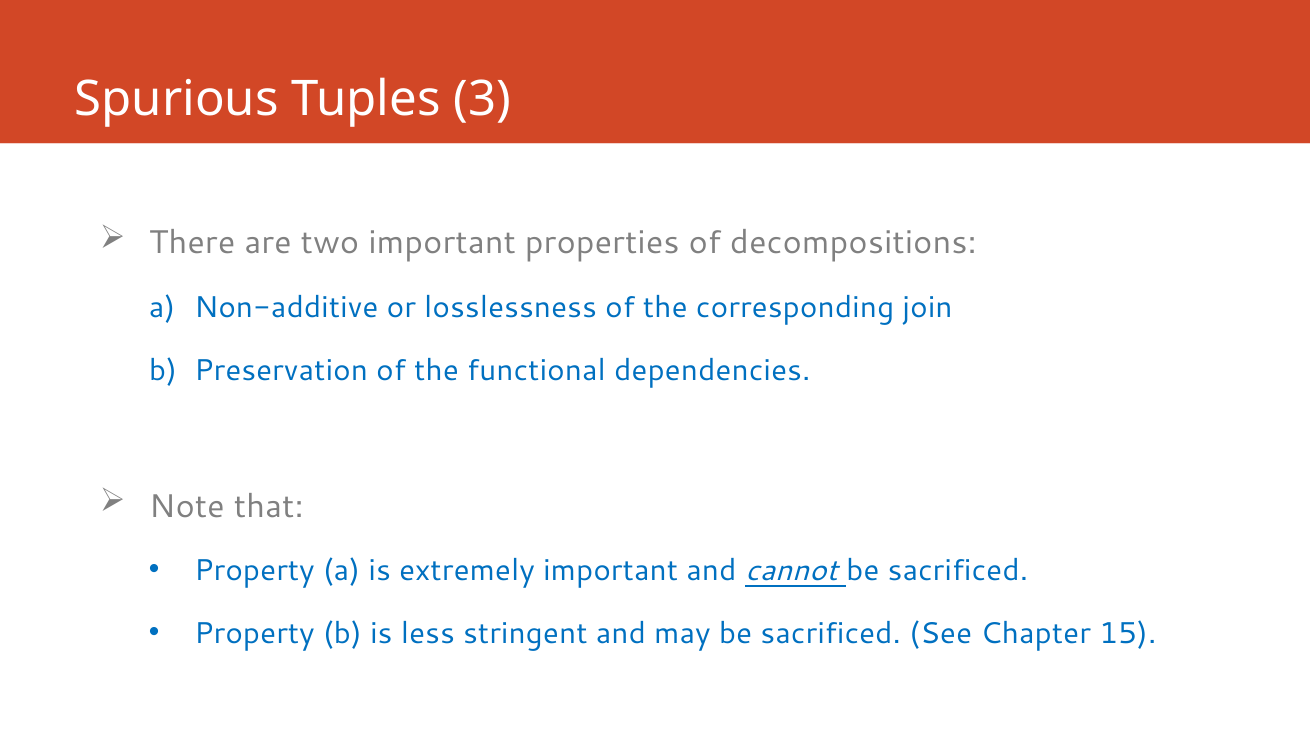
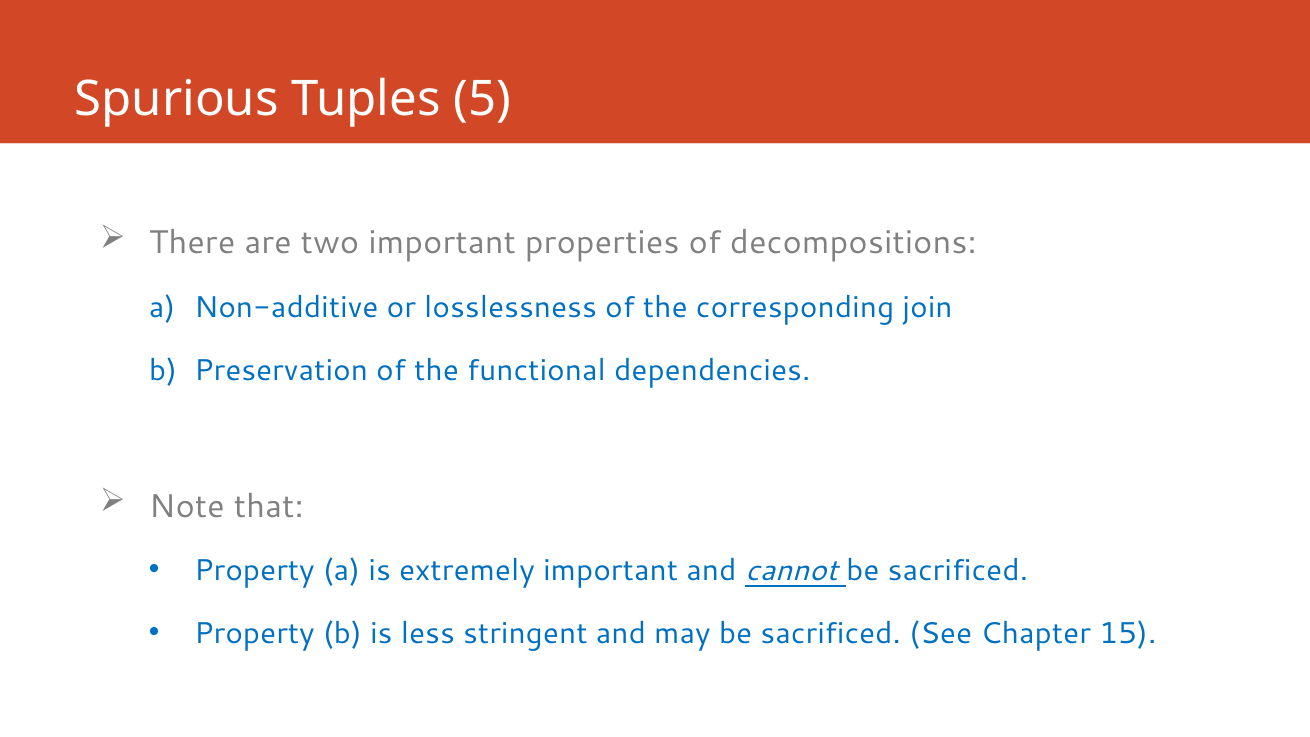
3: 3 -> 5 (482, 99)
